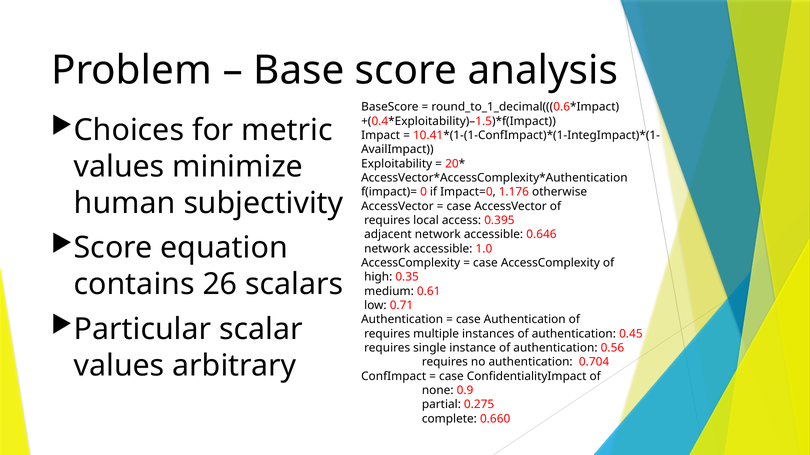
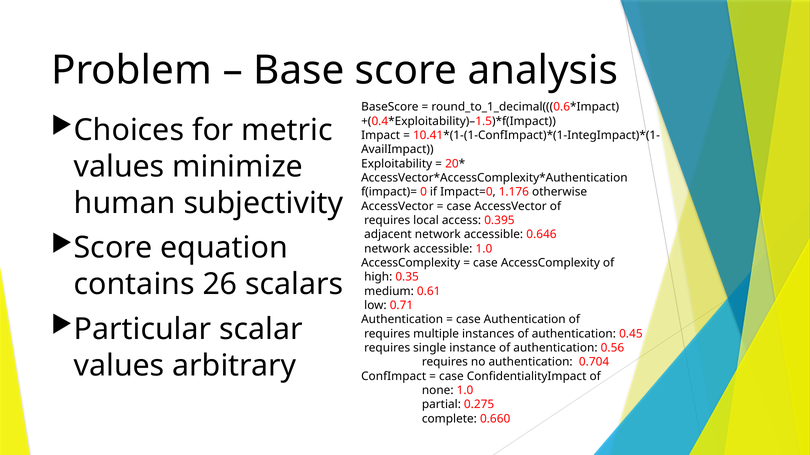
none 0.9: 0.9 -> 1.0 (465, 391)
